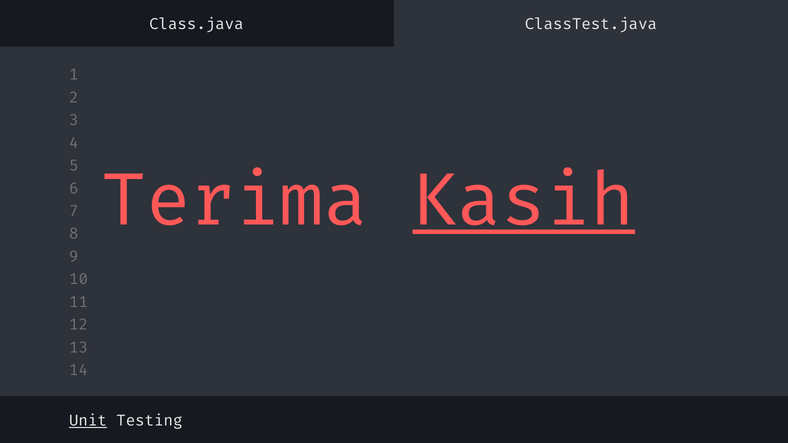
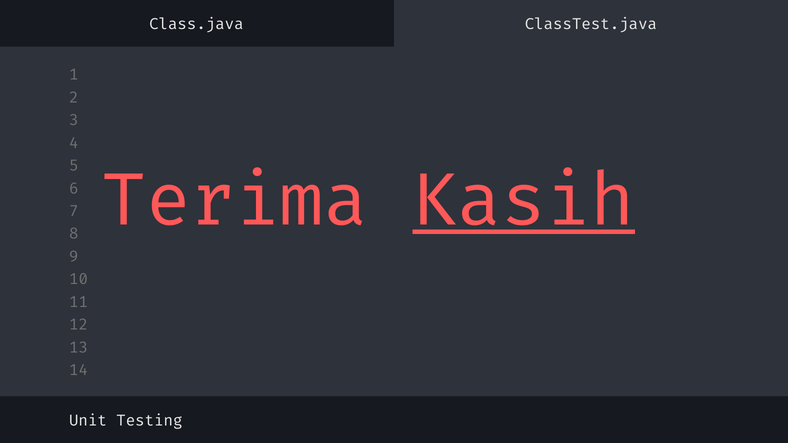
Unit underline: present -> none (88, 421)
